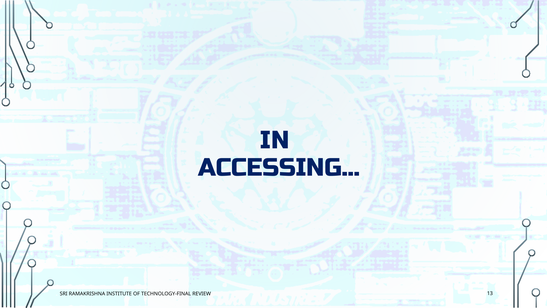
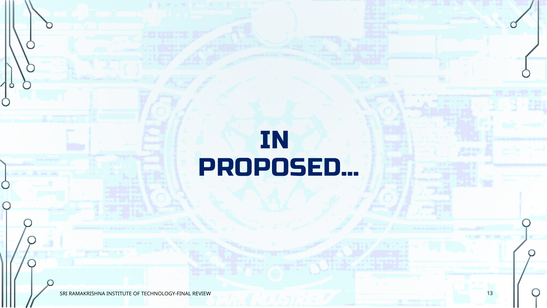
ACCESSING…: ACCESSING… -> PROPOSED… (279, 167)
